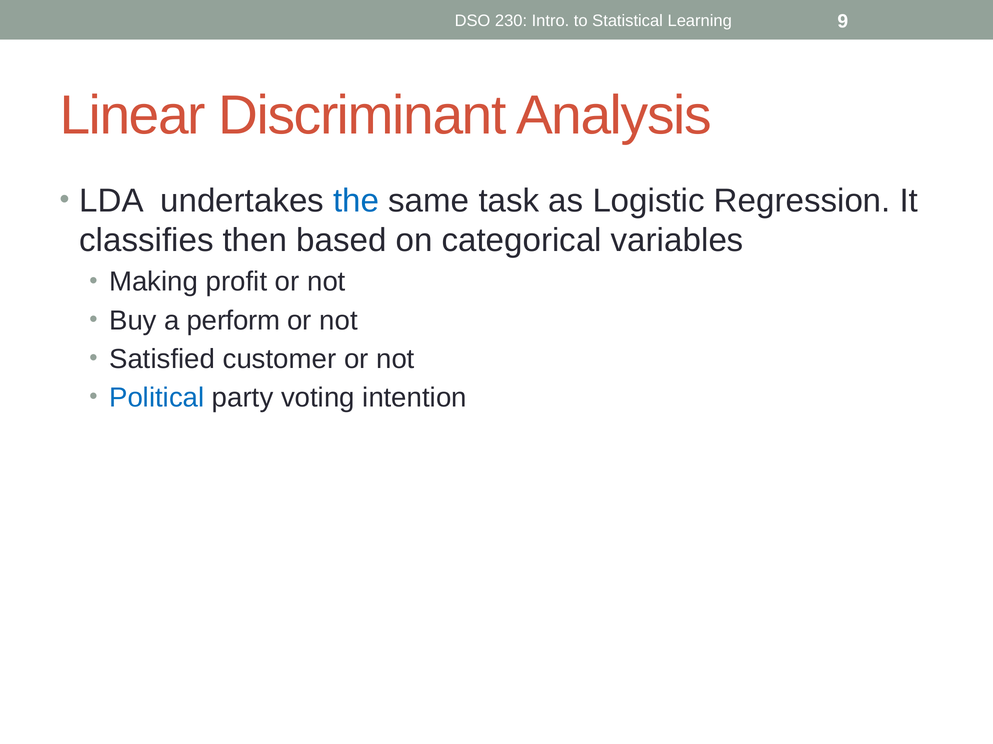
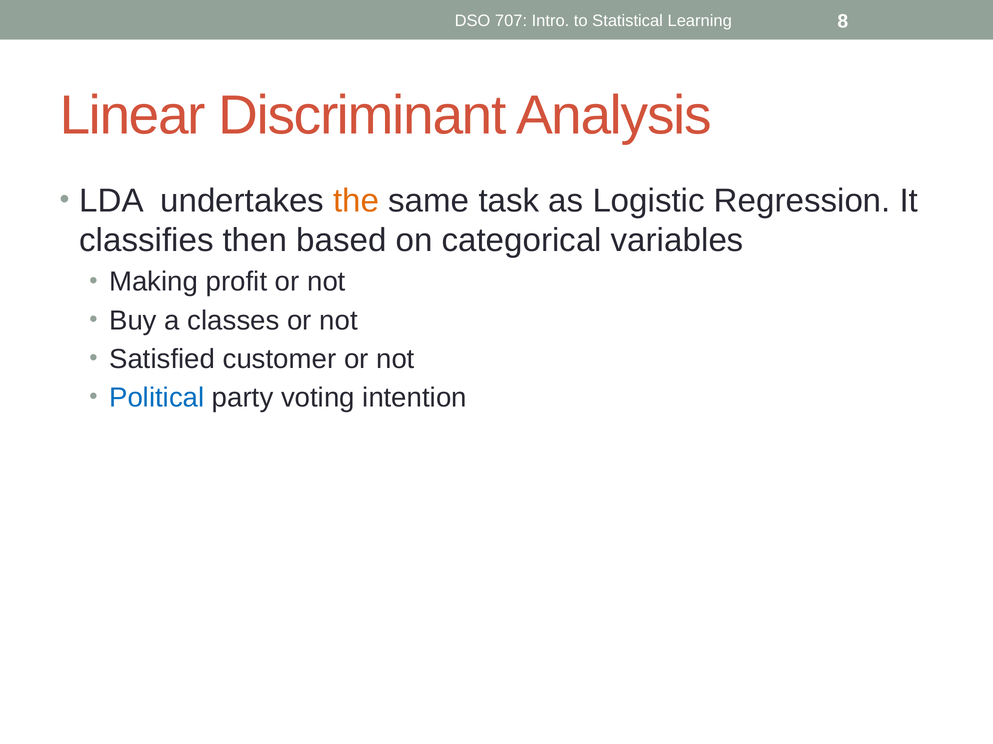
230: 230 -> 707 (511, 21)
9: 9 -> 8 (843, 21)
the colour: blue -> orange (356, 201)
perform: perform -> classes (233, 321)
